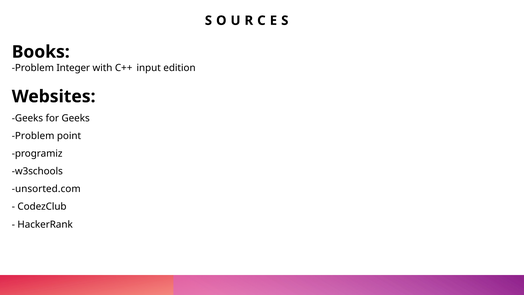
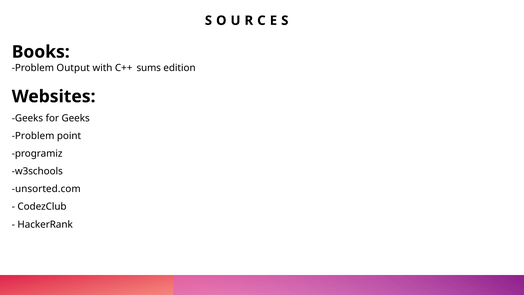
Integer: Integer -> Output (73, 68)
input: input -> sums (149, 68)
